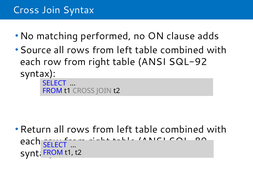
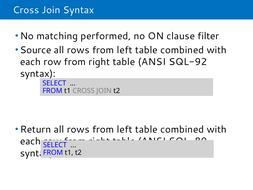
adds: adds -> filter (208, 36)
